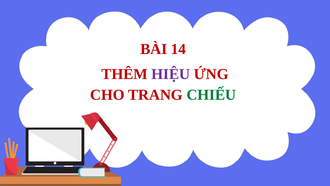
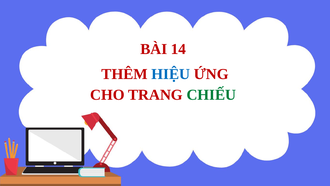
HIỆU colour: purple -> blue (171, 74)
